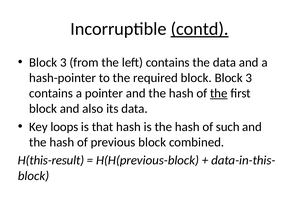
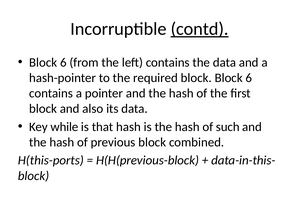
3: 3 -> 6 (63, 62)
block Block 3: 3 -> 6 (249, 78)
the underline: present -> none (219, 93)
loops: loops -> while (64, 127)
H(this-result: H(this-result -> H(this-ports (51, 161)
